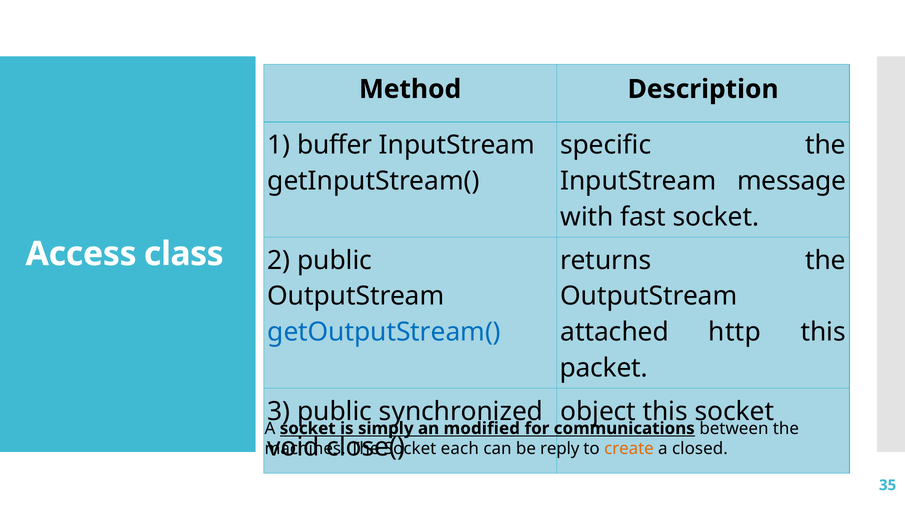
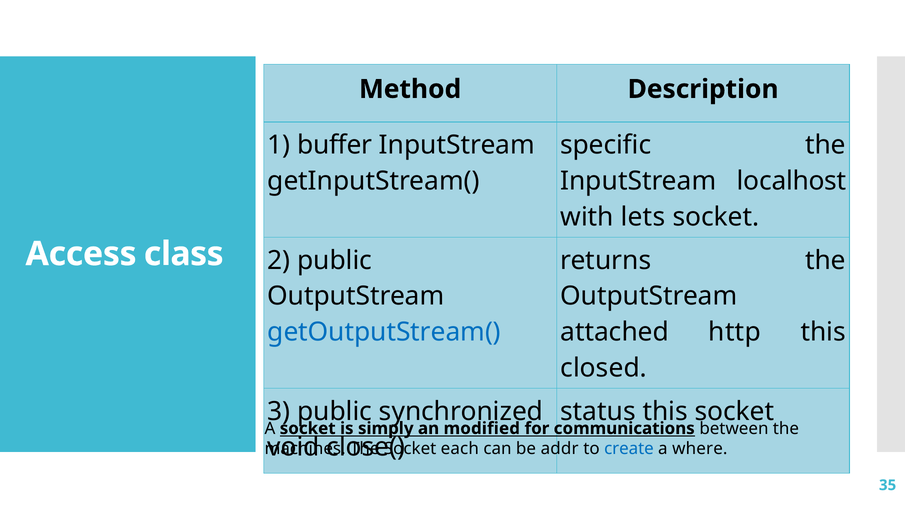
message: message -> localhost (792, 181)
fast: fast -> lets (643, 217)
packet: packet -> closed (604, 368)
object: object -> status (598, 411)
reply: reply -> addr (560, 449)
create colour: orange -> blue (629, 449)
closed: closed -> where (700, 449)
